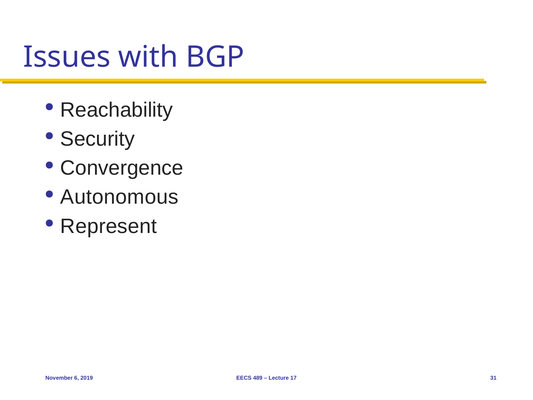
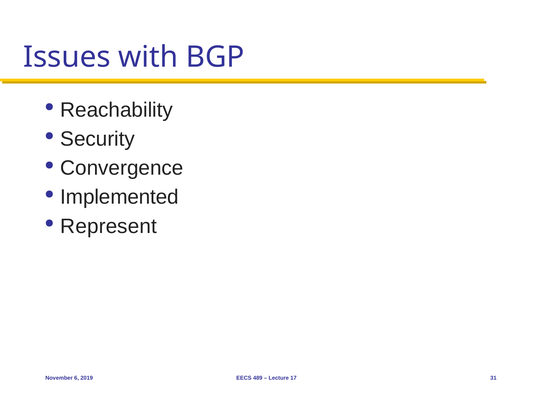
Autonomous: Autonomous -> Implemented (120, 197)
